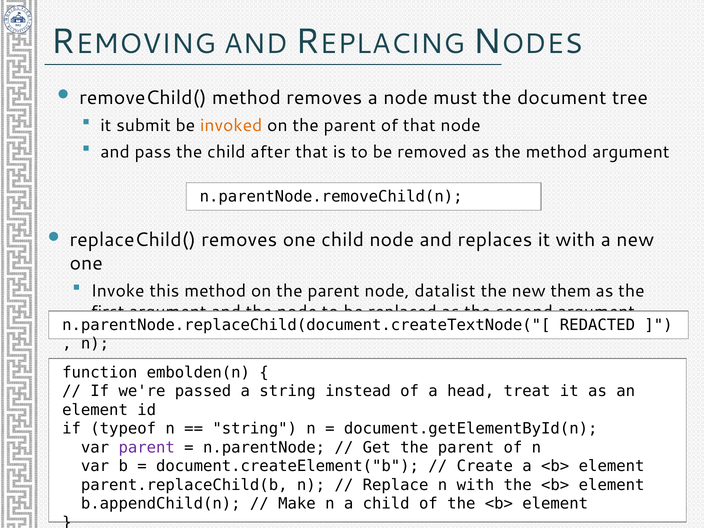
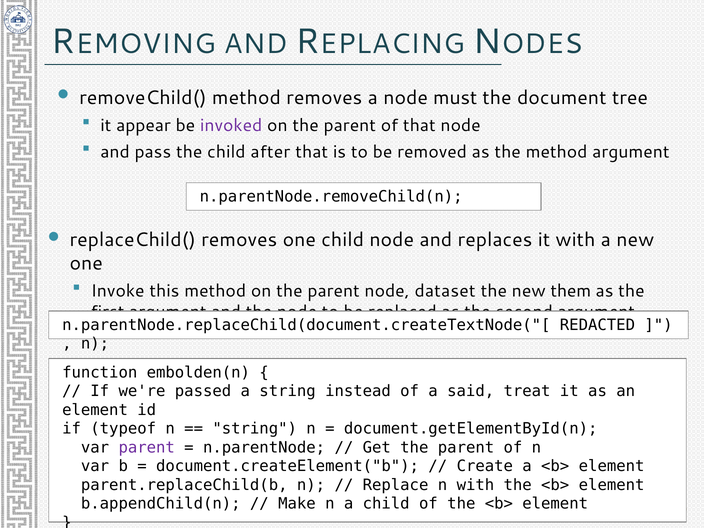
submit: submit -> appear (144, 125)
invoked colour: orange -> purple (231, 125)
datalist: datalist -> dataset (445, 291)
head: head -> said (471, 391)
